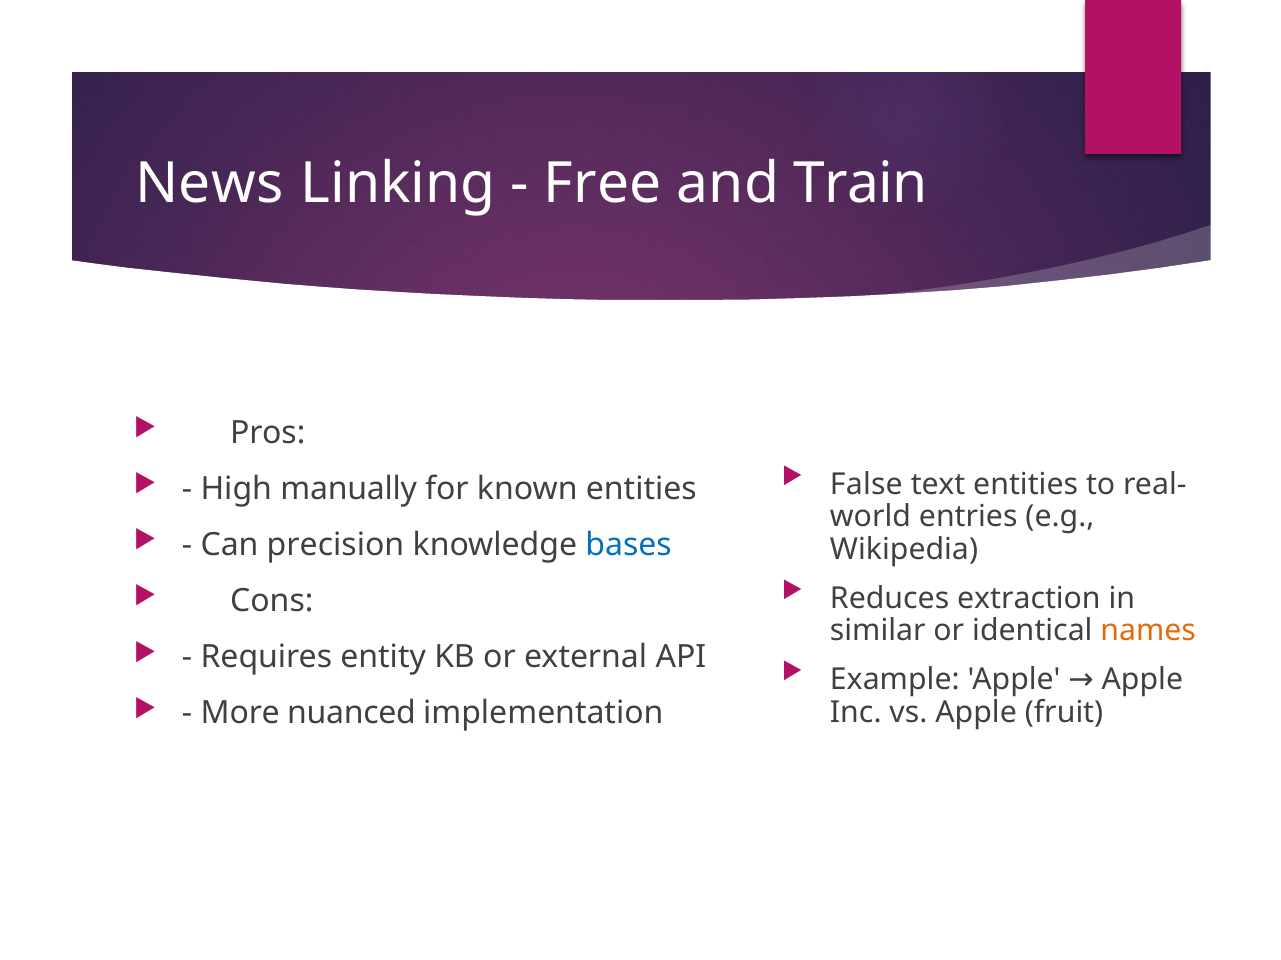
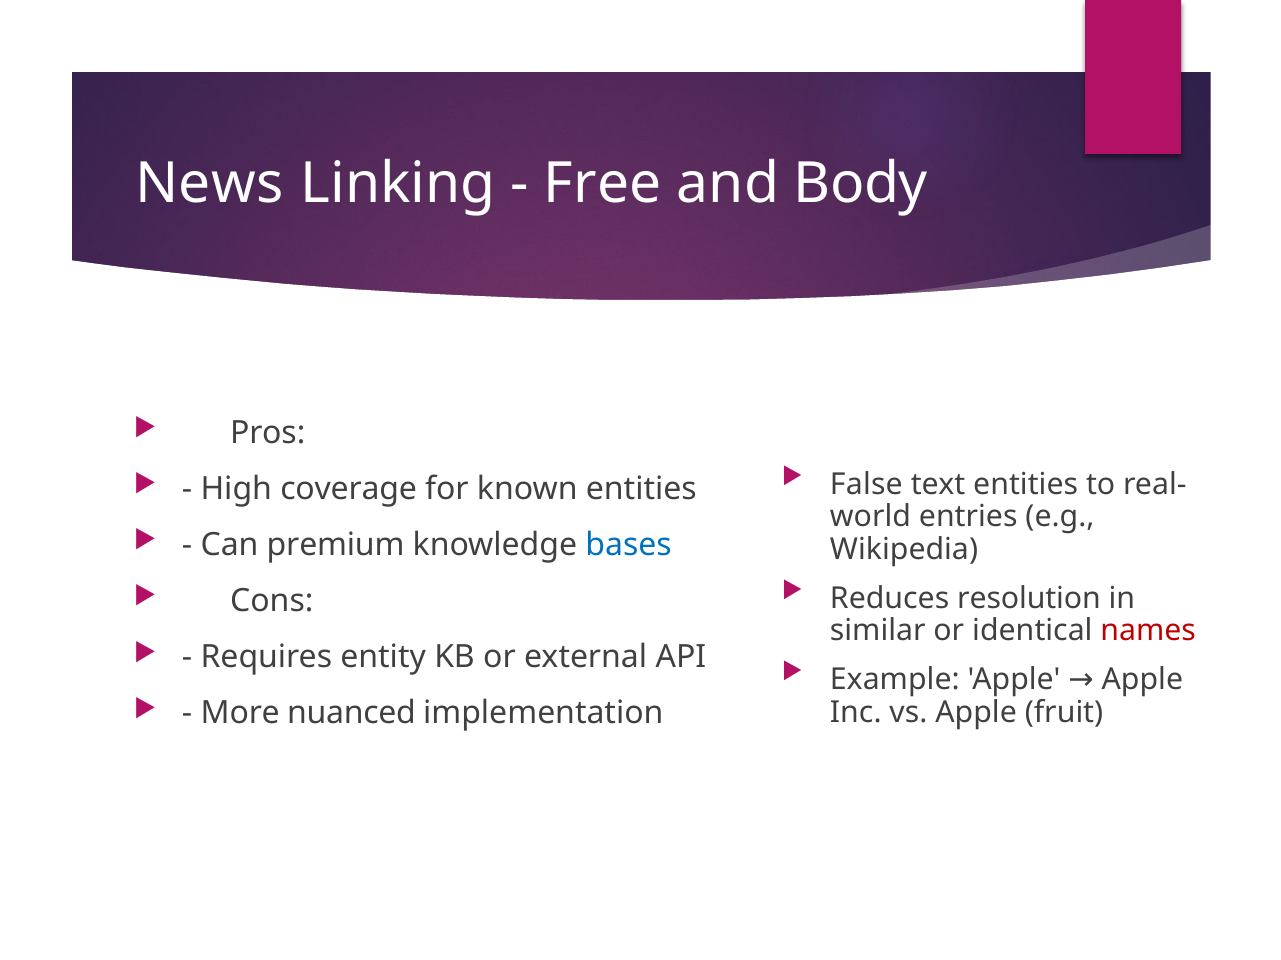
Train: Train -> Body (861, 184)
manually: manually -> coverage (349, 489)
precision: precision -> premium (336, 545)
extraction: extraction -> resolution (1029, 599)
names colour: orange -> red (1148, 631)
